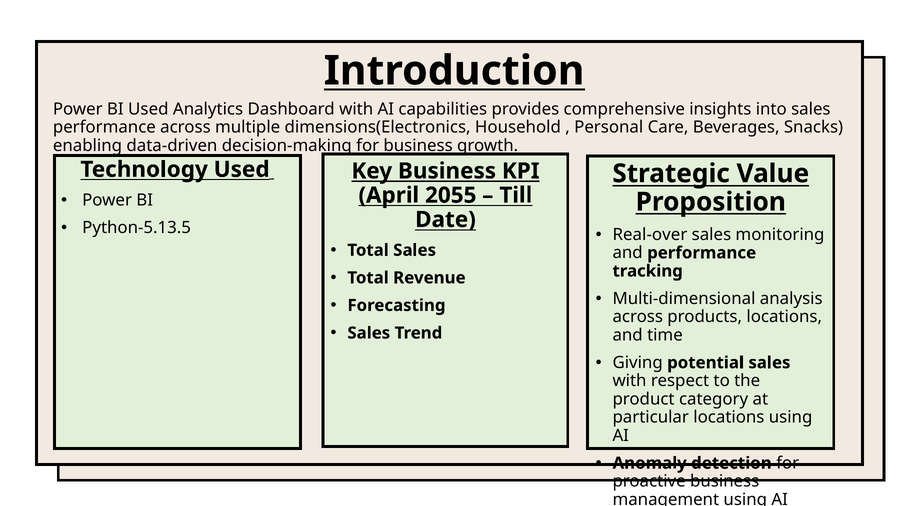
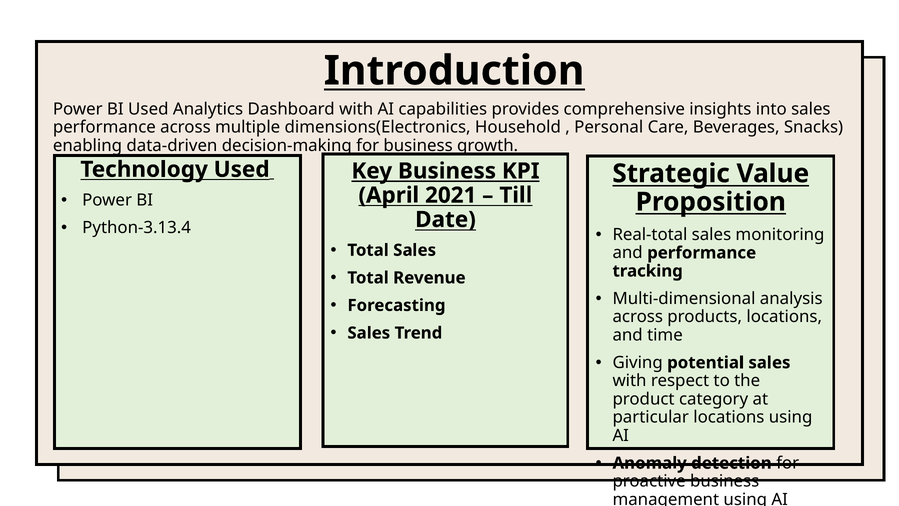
2055: 2055 -> 2021 (451, 195)
Python-5.13.5: Python-5.13.5 -> Python-3.13.4 (137, 228)
Real-over: Real-over -> Real-total (650, 234)
